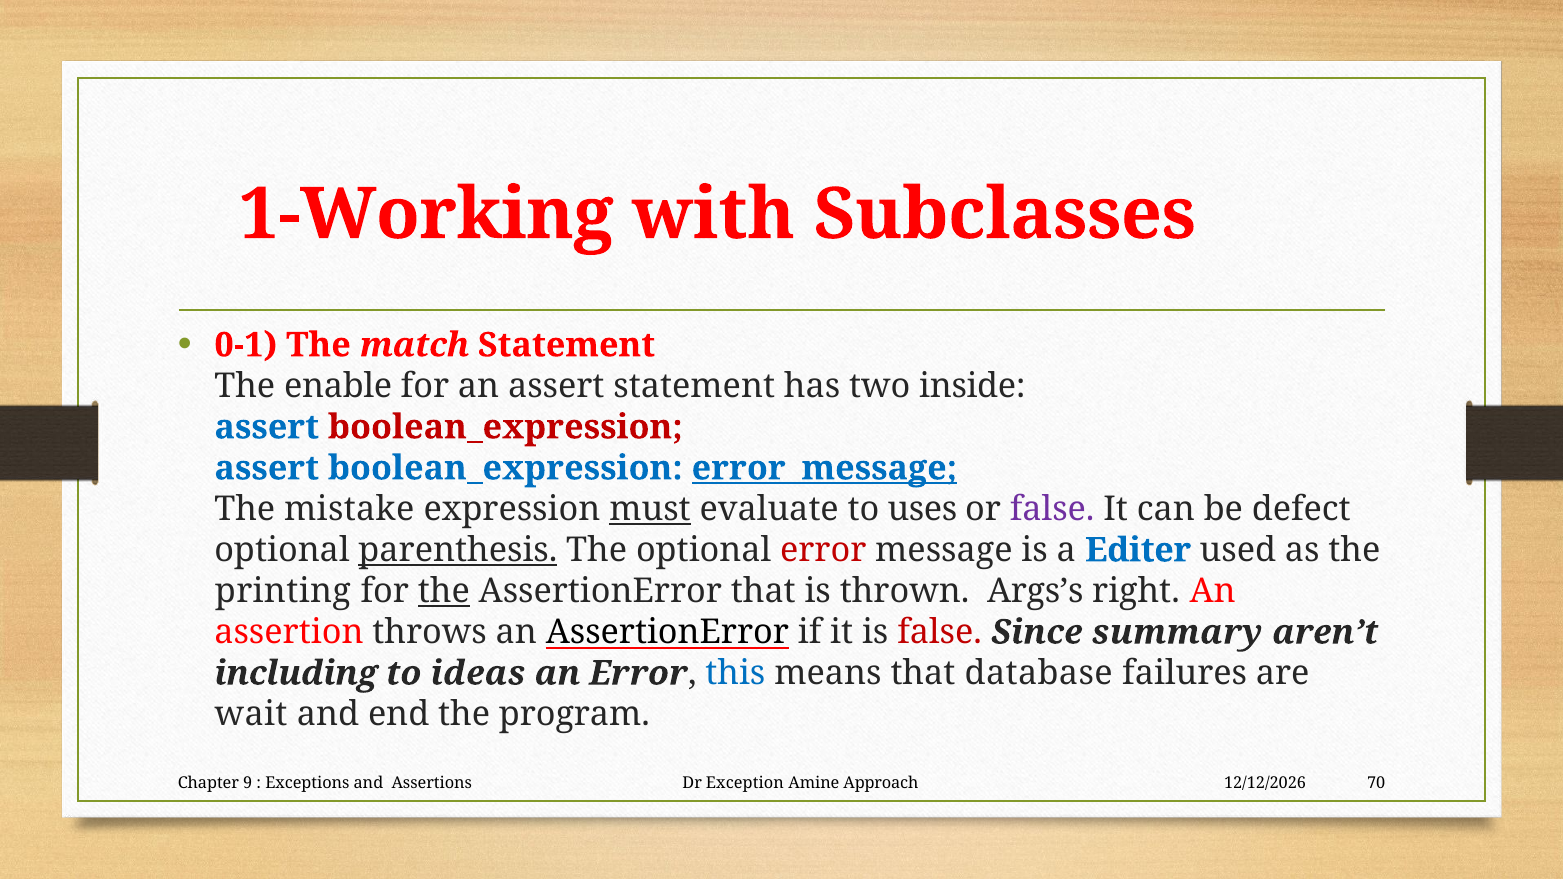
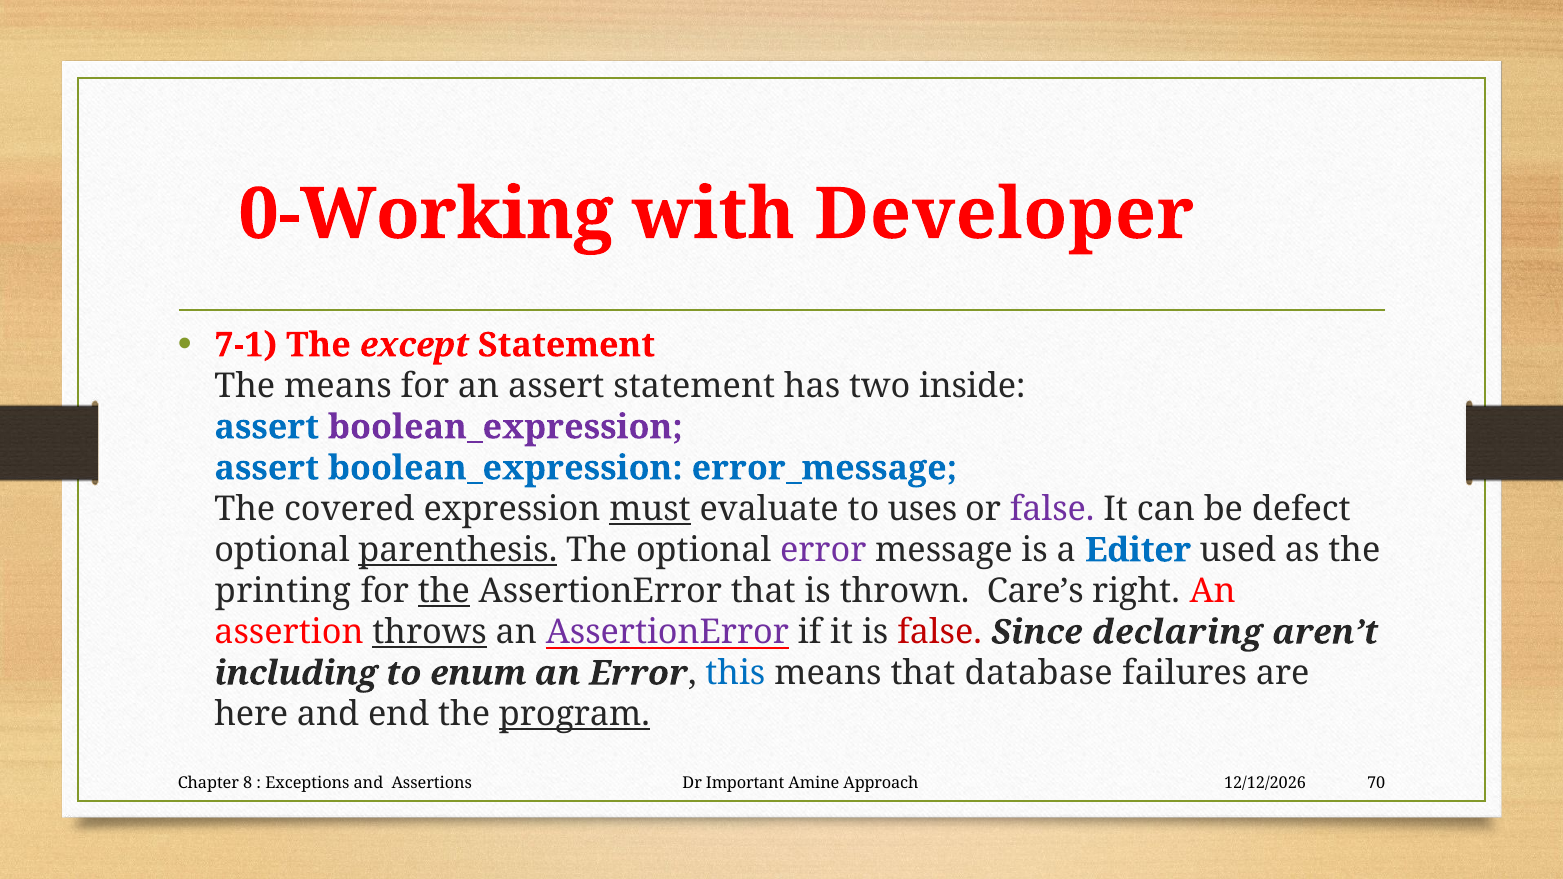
1-Working: 1-Working -> 0-Working (426, 215)
Subclasses: Subclasses -> Developer (1004, 215)
0-1: 0-1 -> 7-1 (246, 345)
match: match -> except (415, 345)
The enable: enable -> means (338, 386)
boolean_expression colour: red -> purple (505, 427)
error_message underline: present -> none (824, 468)
mistake: mistake -> covered (349, 509)
error colour: red -> purple (823, 550)
Args’s: Args’s -> Care’s (1035, 591)
throws underline: none -> present (430, 632)
AssertionError colour: black -> purple (667, 632)
summary: summary -> declaring (1177, 632)
ideas: ideas -> enum (478, 673)
wait: wait -> here (251, 714)
program underline: none -> present (574, 714)
9: 9 -> 8 (248, 783)
Exception: Exception -> Important (745, 783)
